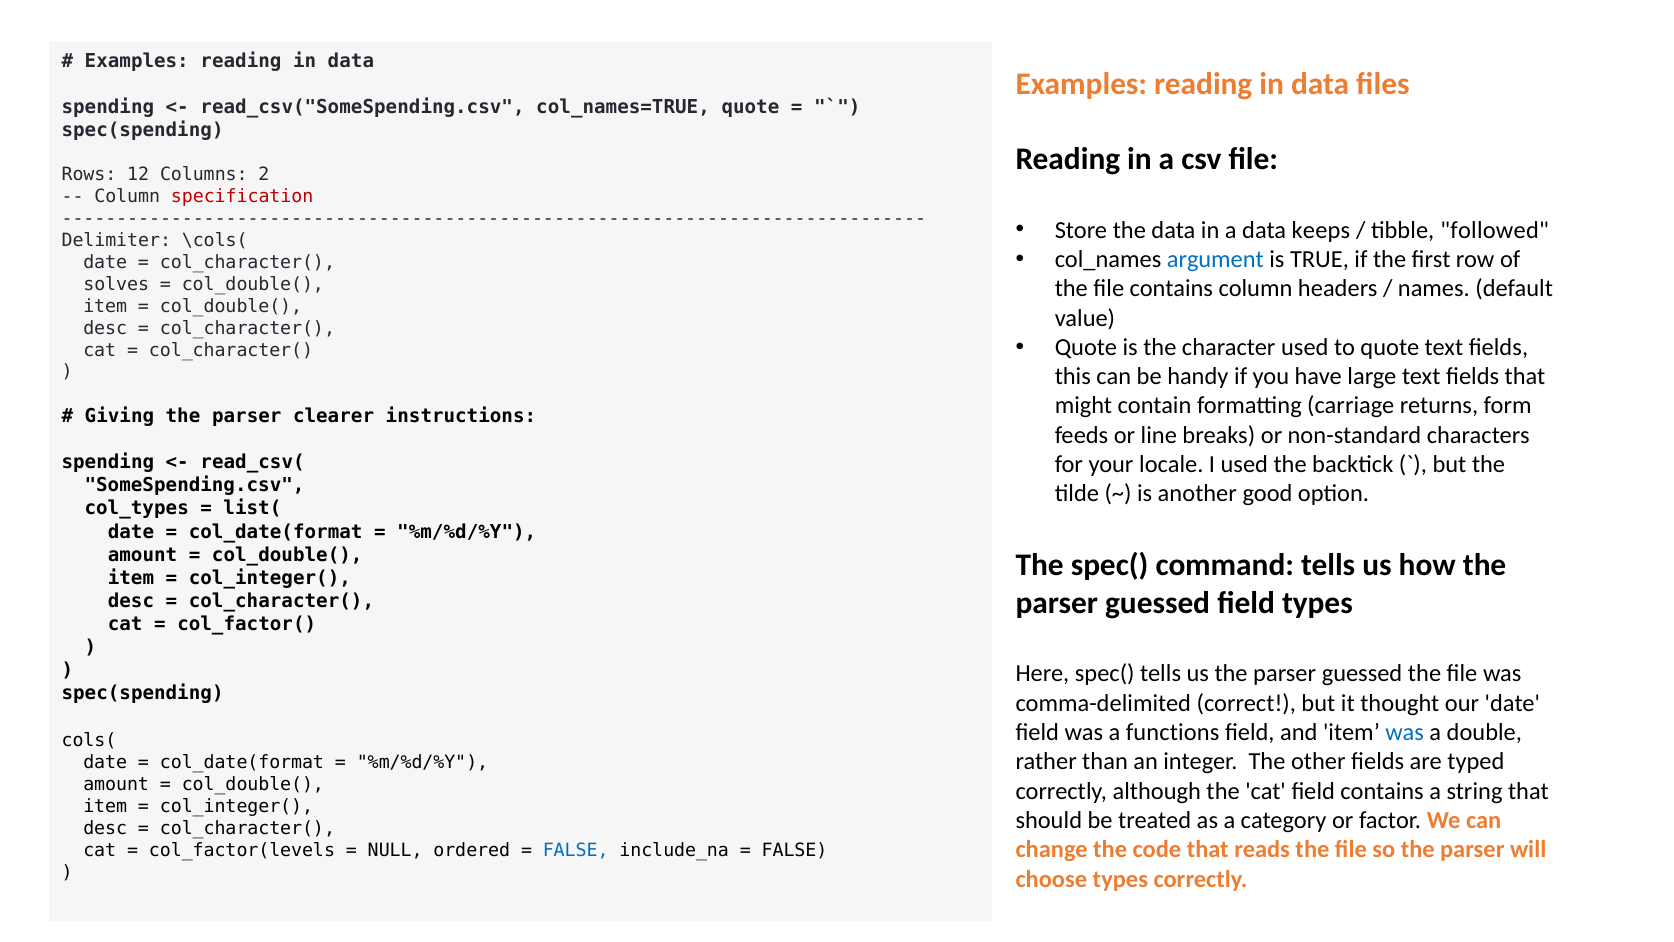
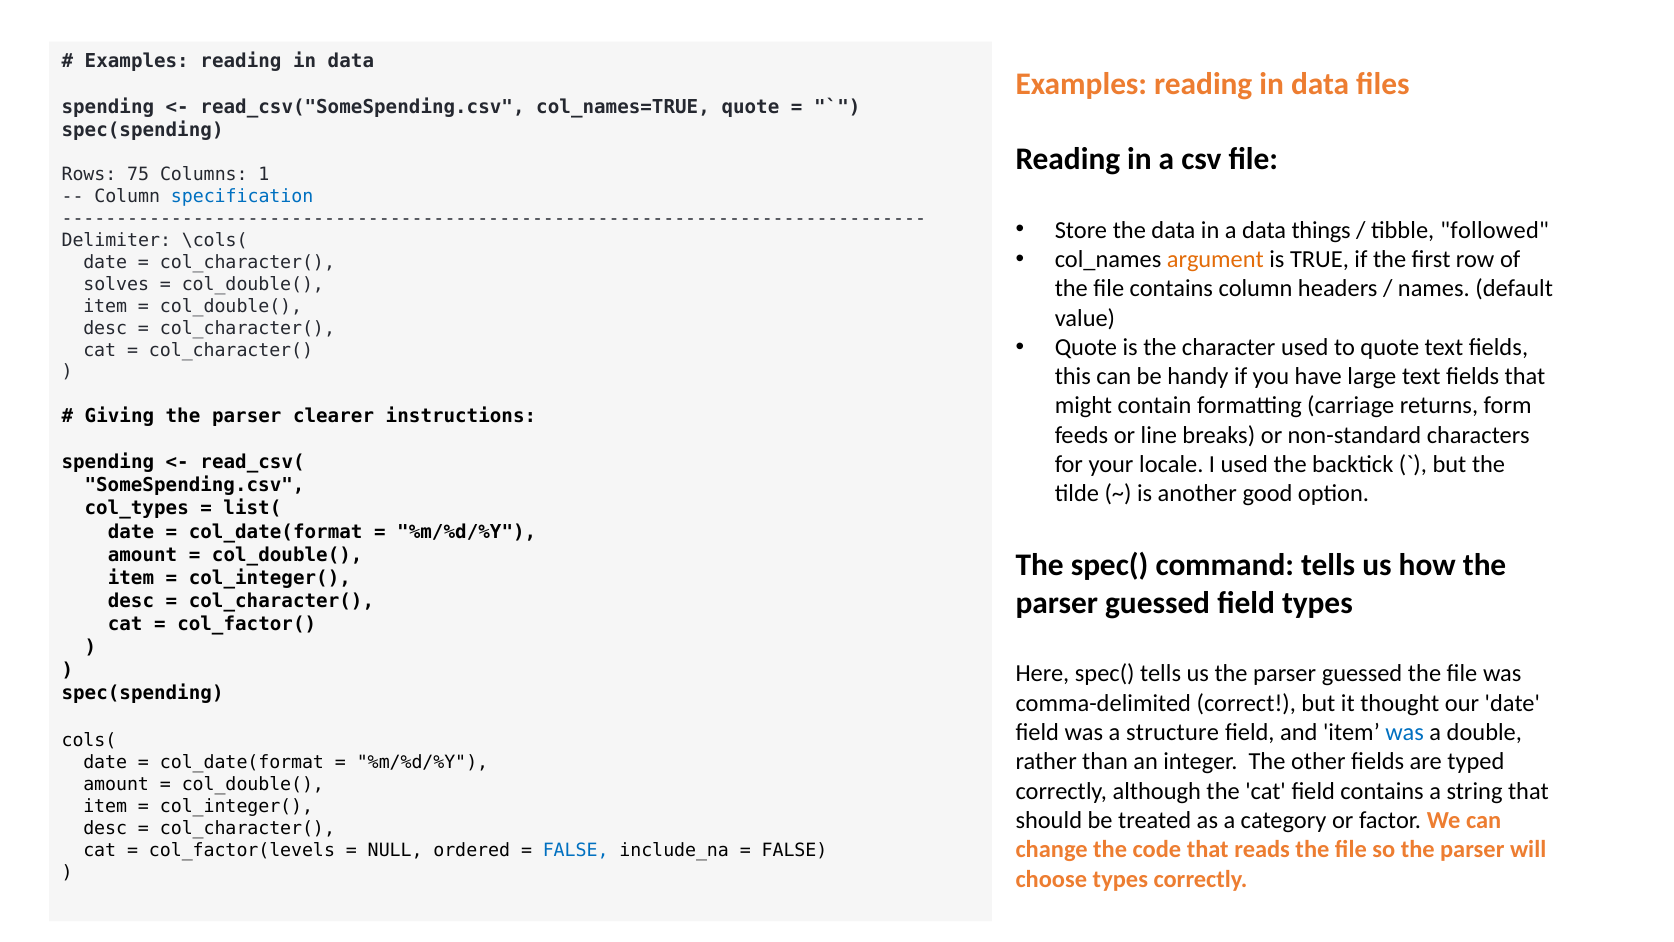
12: 12 -> 75 (138, 174)
2: 2 -> 1 (264, 174)
specification colour: red -> blue (242, 196)
keeps: keeps -> things (1321, 230)
argument colour: blue -> orange (1215, 259)
functions: functions -> structure (1173, 732)
